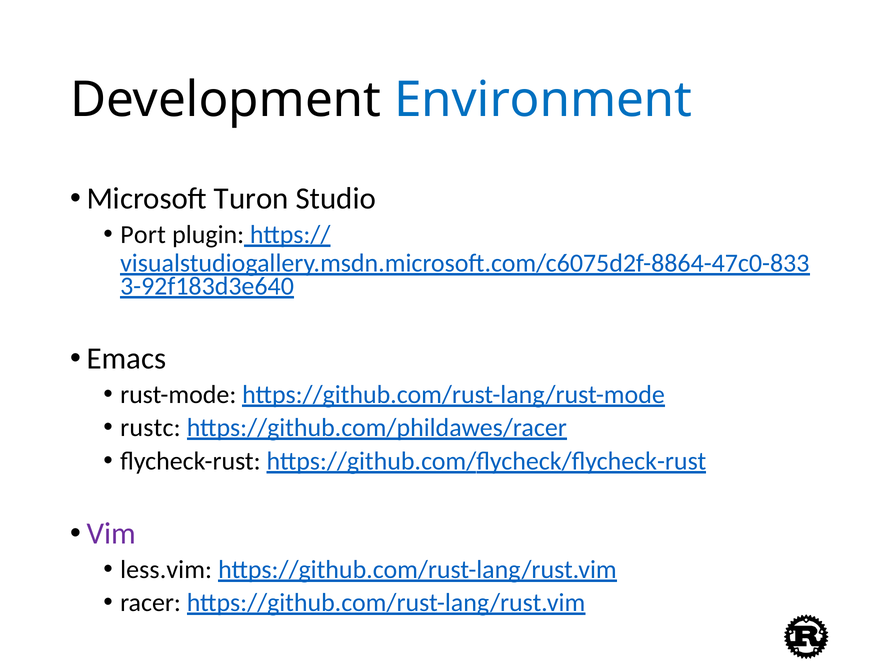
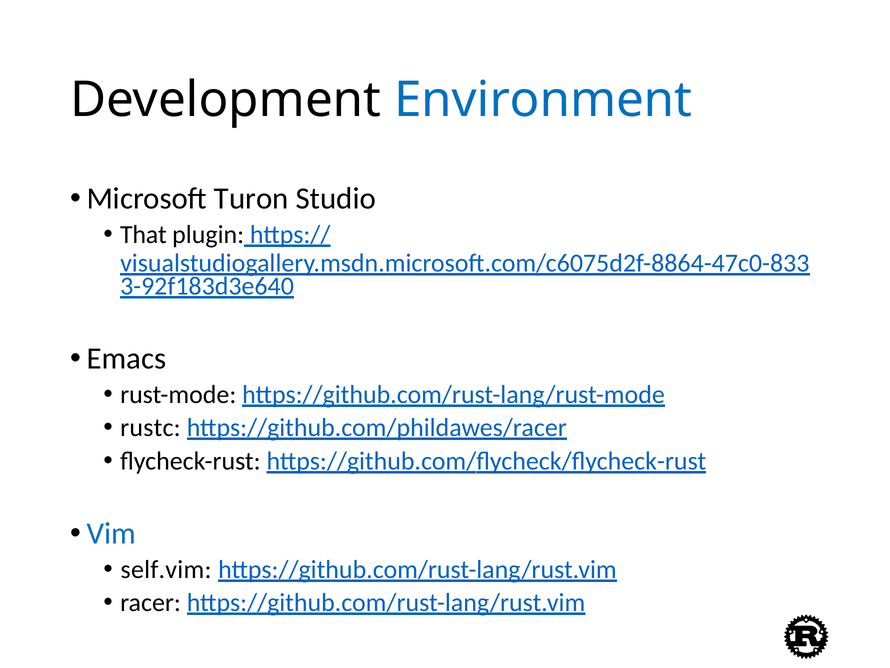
Port: Port -> That (143, 234)
Vim colour: purple -> blue (111, 533)
less.vim: less.vim -> self.vim (166, 569)
